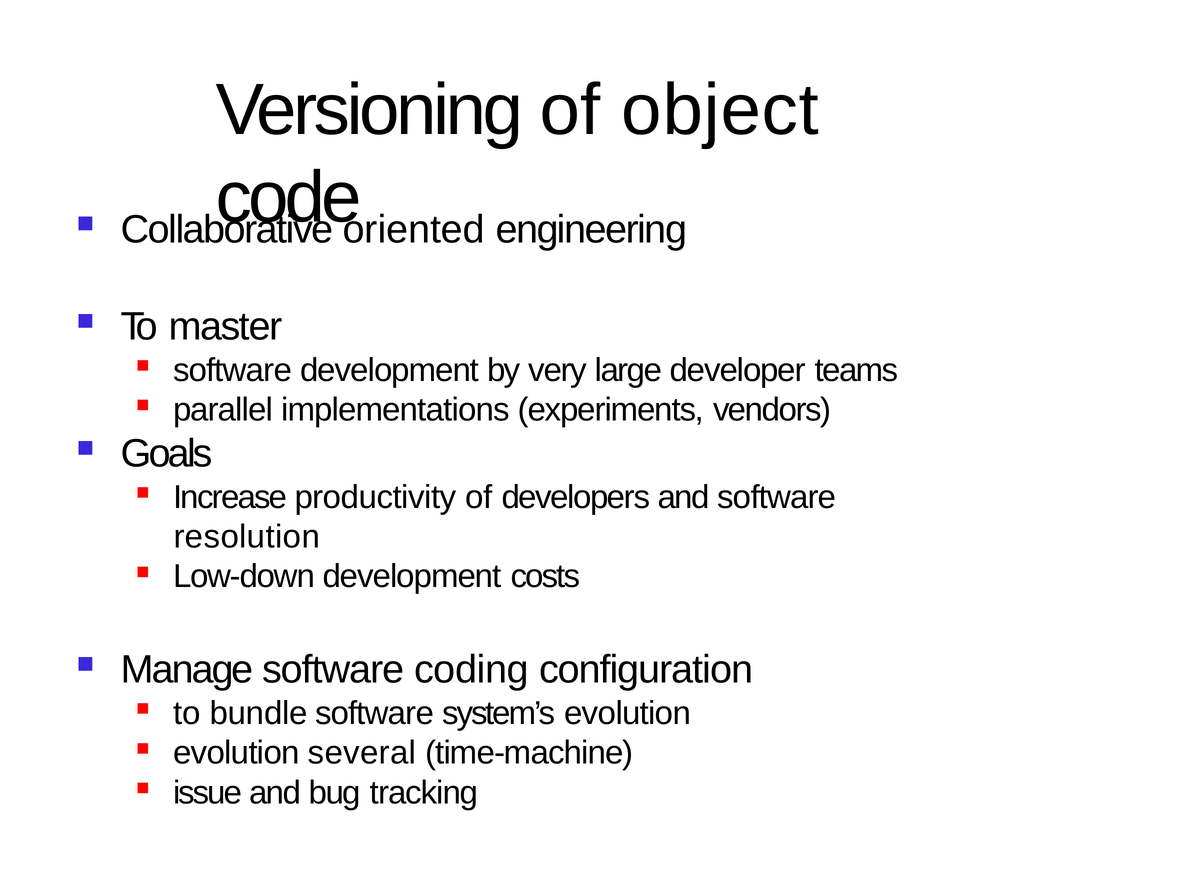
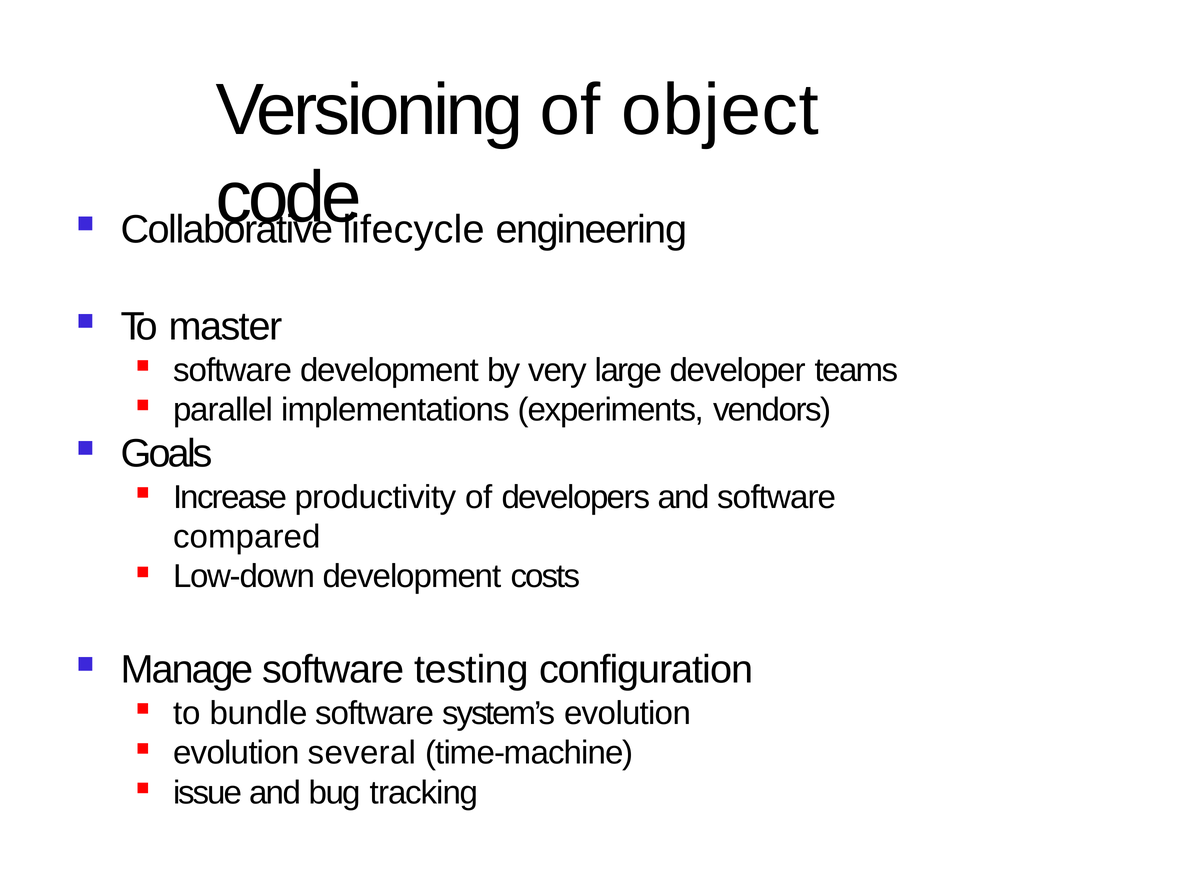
oriented: oriented -> lifecycle (414, 230)
resolution: resolution -> compared (247, 537)
coding: coding -> testing (471, 670)
